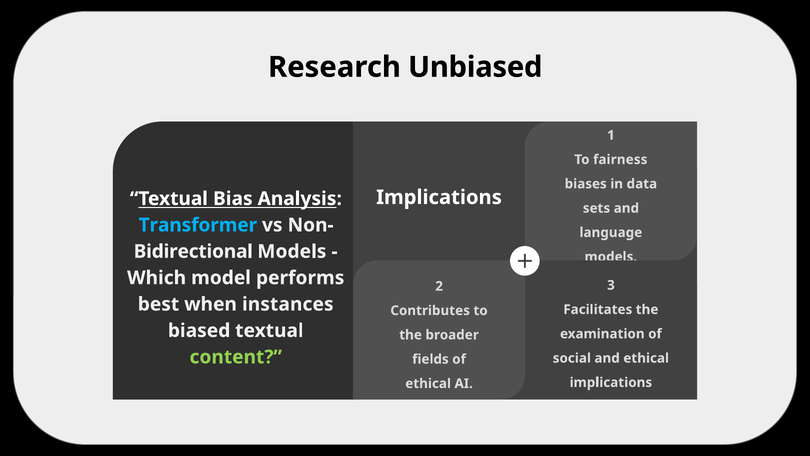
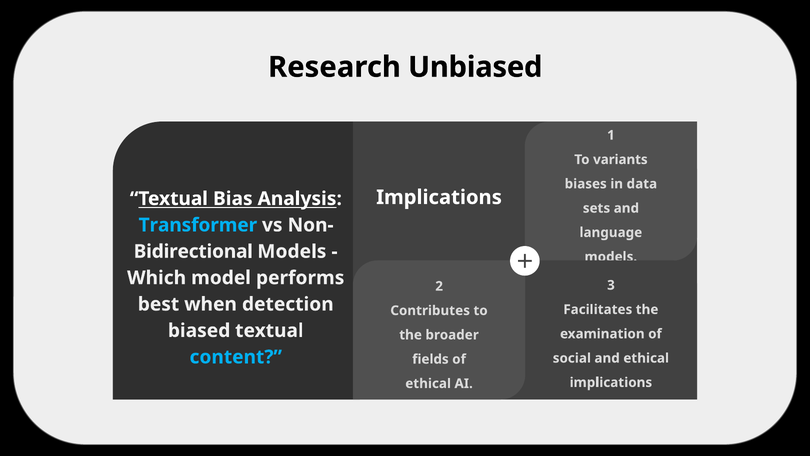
fairness: fairness -> variants (620, 159)
instances: instances -> detection (288, 304)
content colour: light green -> light blue (236, 357)
